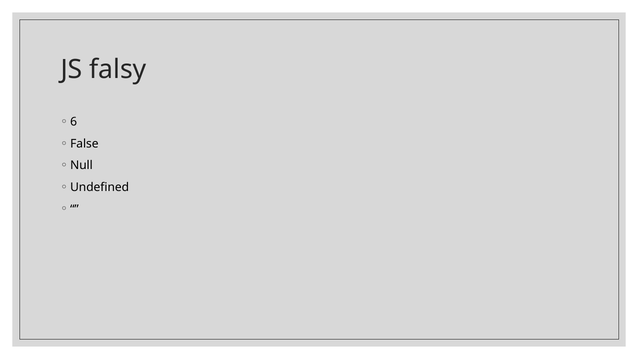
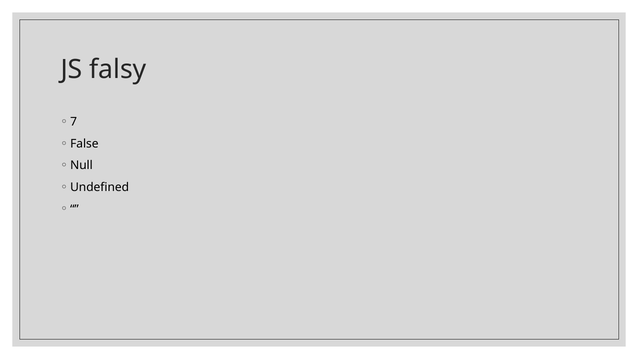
6: 6 -> 7 (74, 122)
